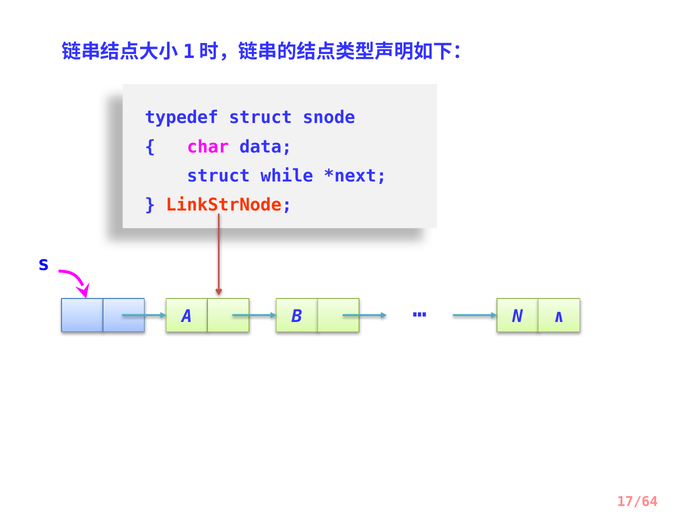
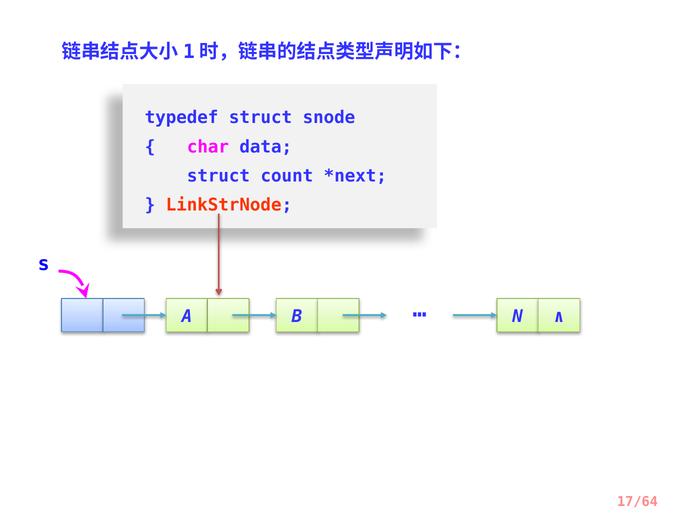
while: while -> count (287, 176)
